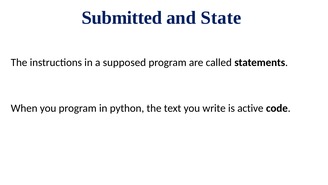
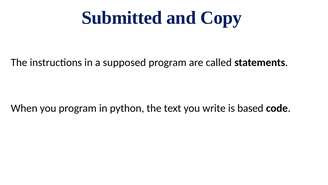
State: State -> Copy (221, 18)
active: active -> based (250, 108)
